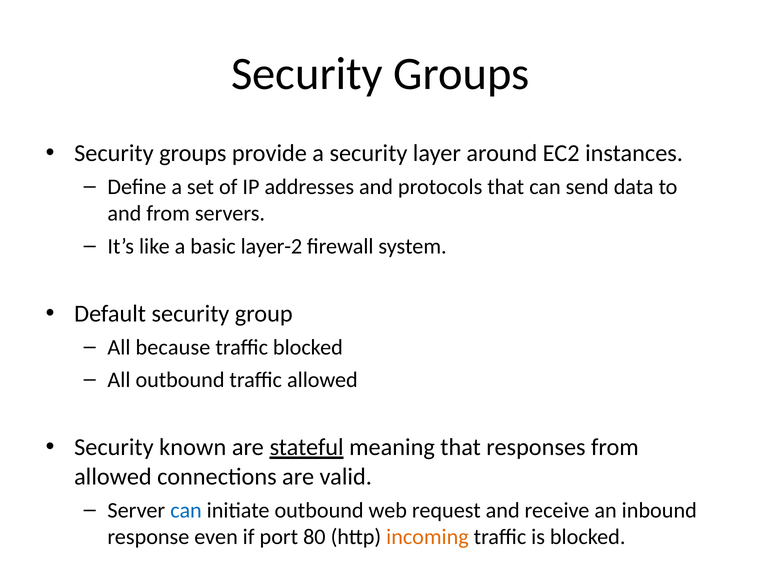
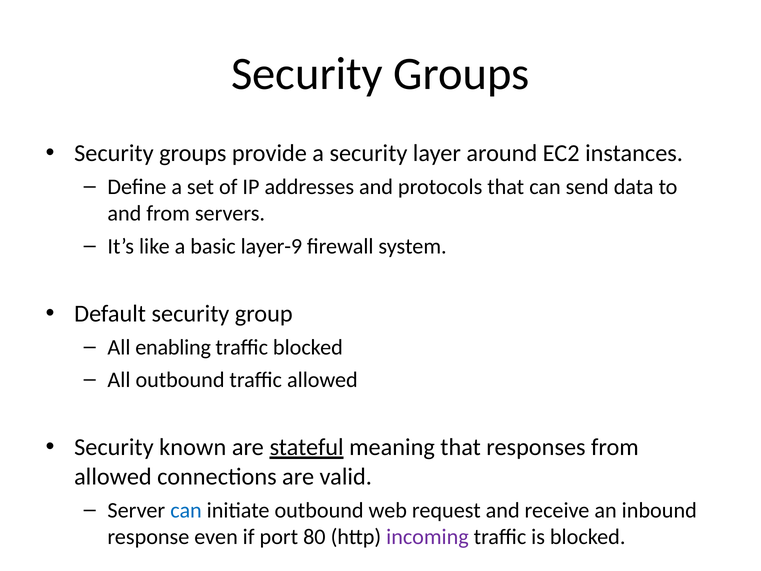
layer-2: layer-2 -> layer-9 (271, 246)
because: because -> enabling (173, 347)
incoming colour: orange -> purple (427, 537)
